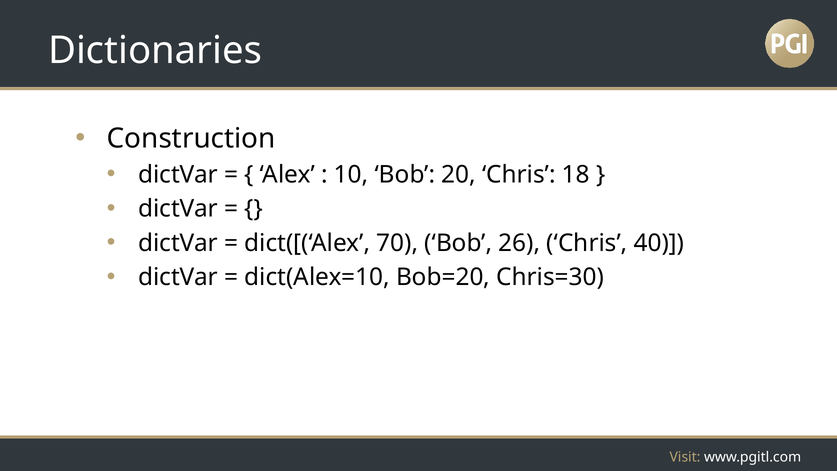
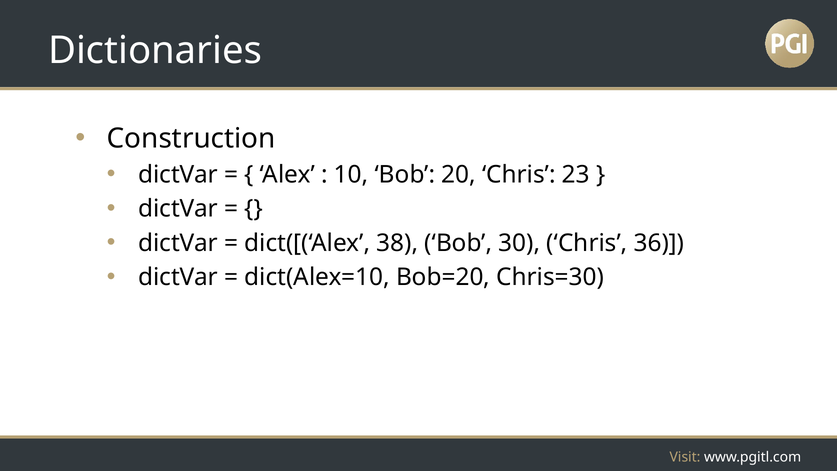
18: 18 -> 23 (576, 175)
70: 70 -> 38 (397, 243)
26: 26 -> 30 (519, 243)
40: 40 -> 36 (659, 243)
